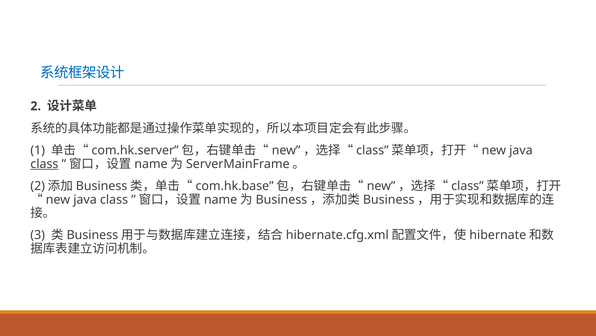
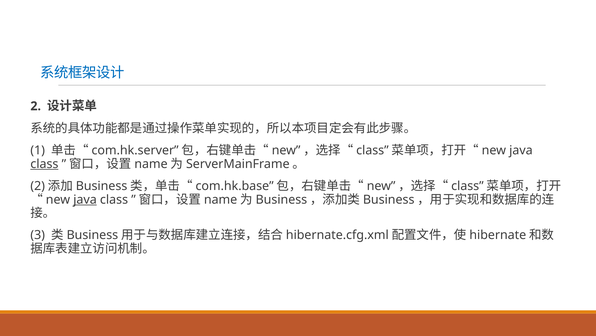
java underline: none -> present (85, 199)
